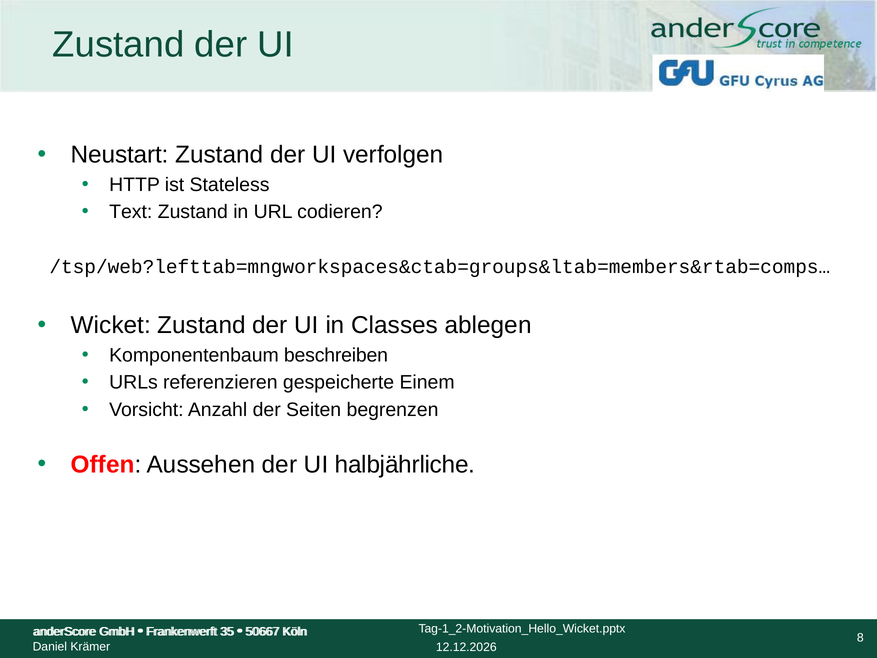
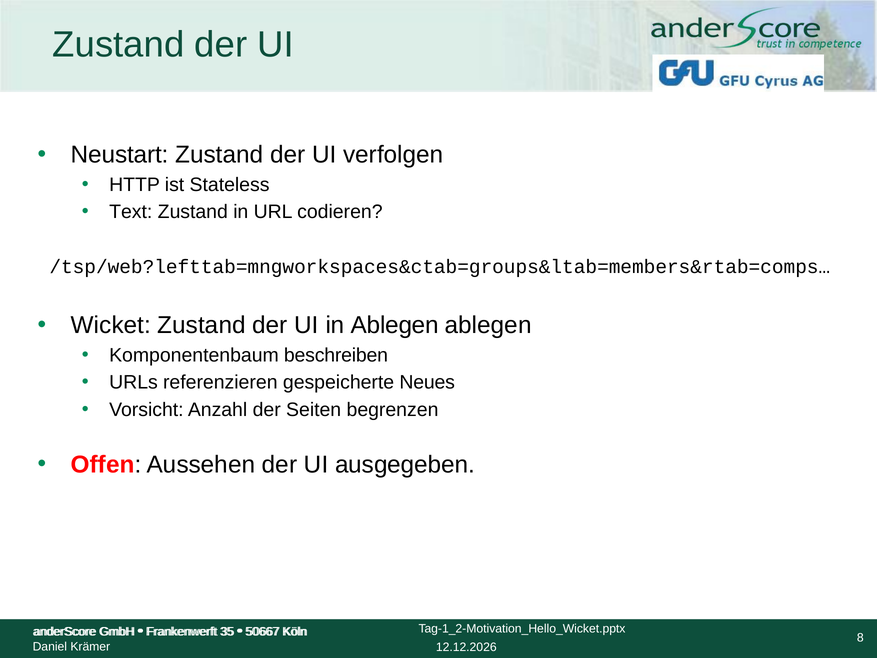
in Classes: Classes -> Ablegen (395, 325)
Einem: Einem -> Neues (427, 382)
halbjährliche: halbjährliche -> ausgegeben (405, 465)
